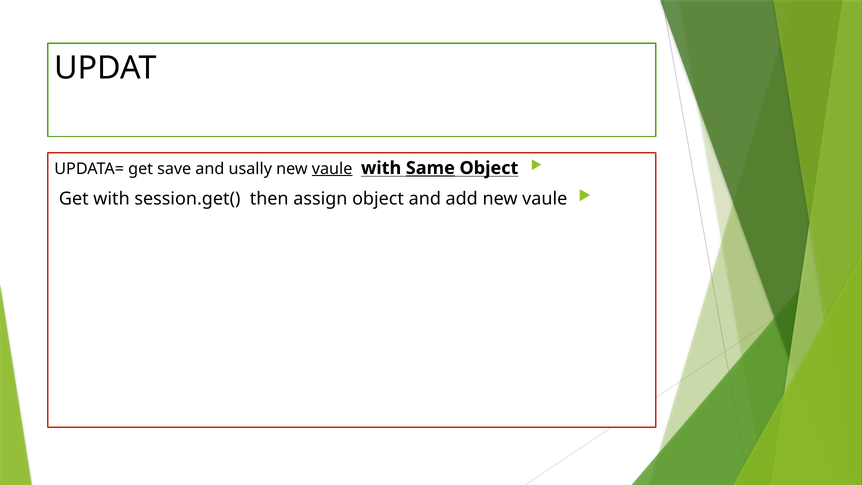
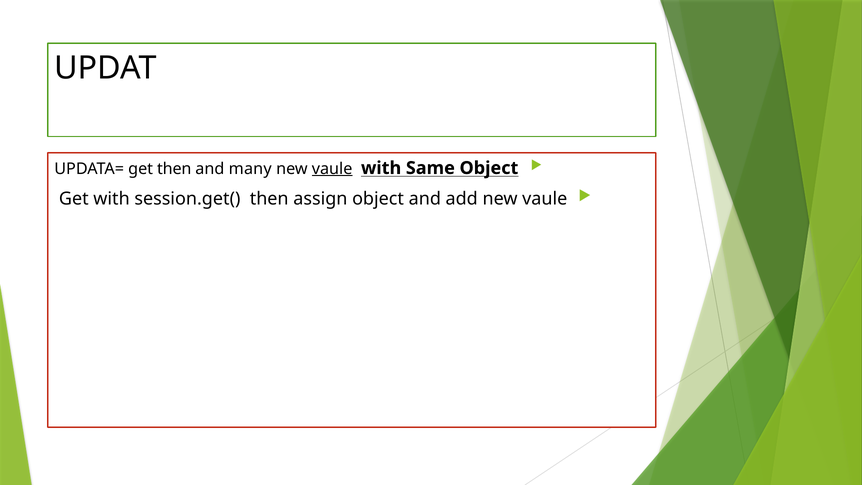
get save: save -> then (174, 169)
usally: usally -> many (250, 169)
Same underline: present -> none (430, 168)
